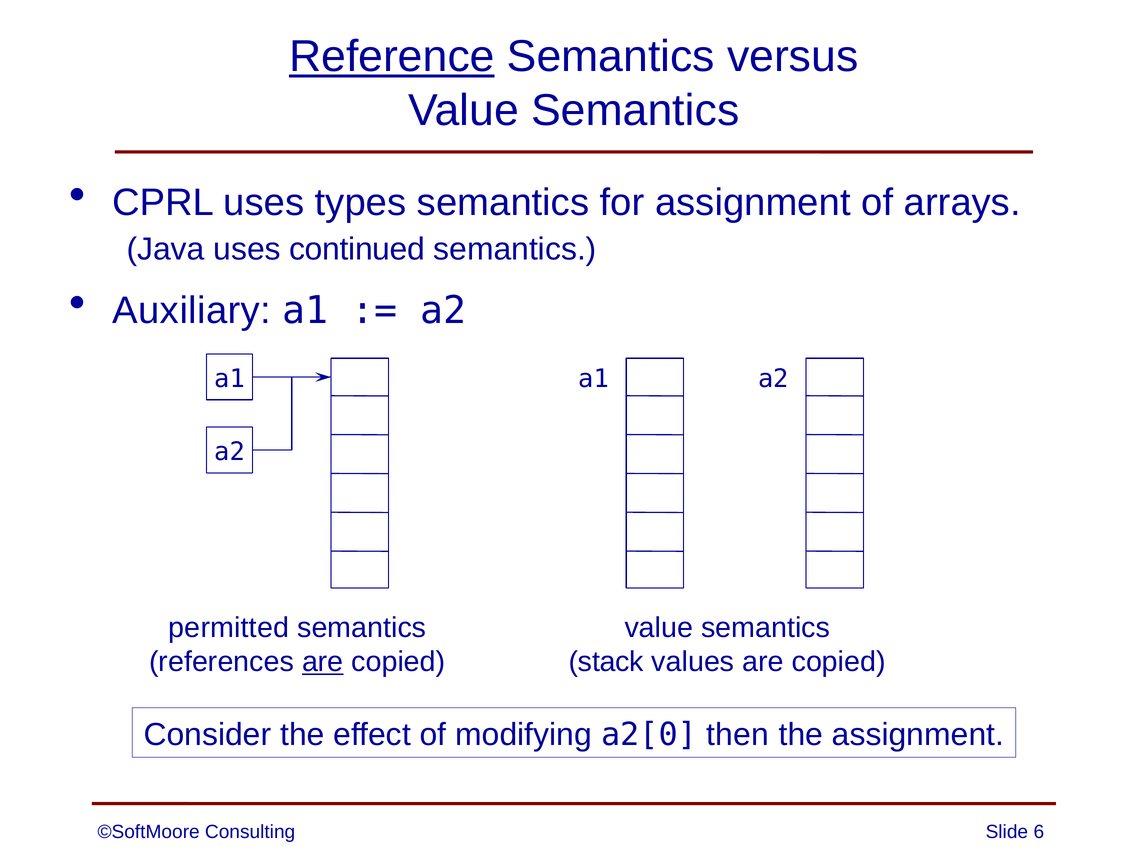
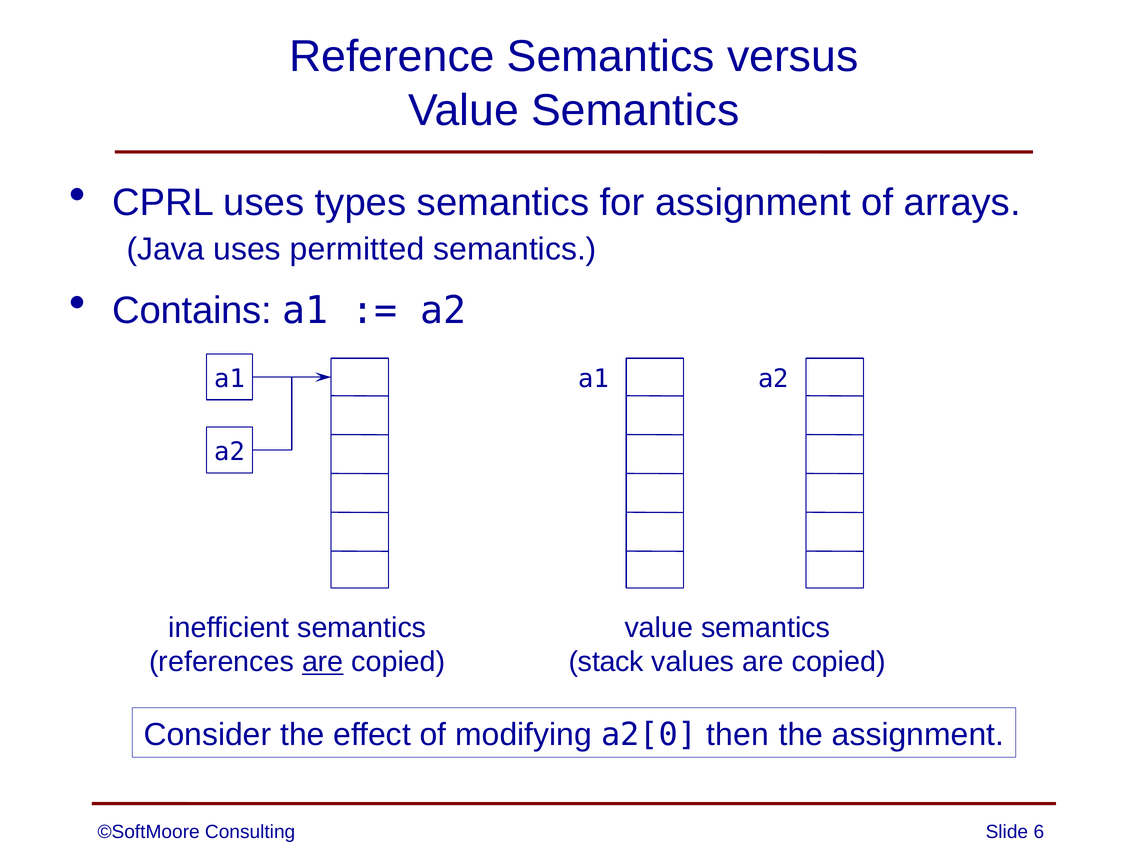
Reference underline: present -> none (392, 57)
continued: continued -> permitted (357, 249)
Auxiliary: Auxiliary -> Contains (192, 311)
permitted: permitted -> inefficient (229, 628)
